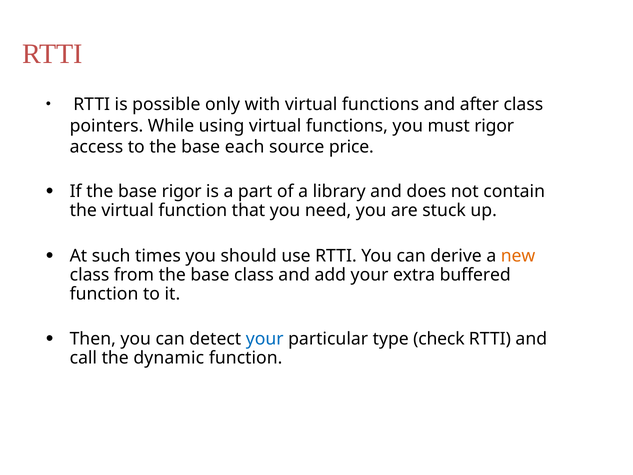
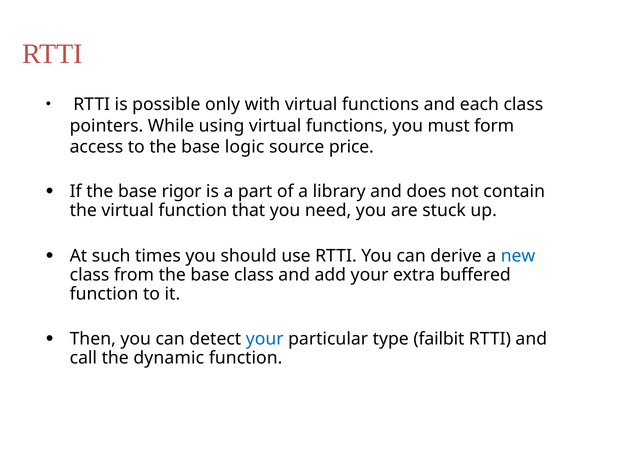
after: after -> each (479, 105)
must rigor: rigor -> form (494, 126)
each: each -> logic (245, 147)
new colour: orange -> blue (518, 256)
check: check -> failbit (439, 339)
